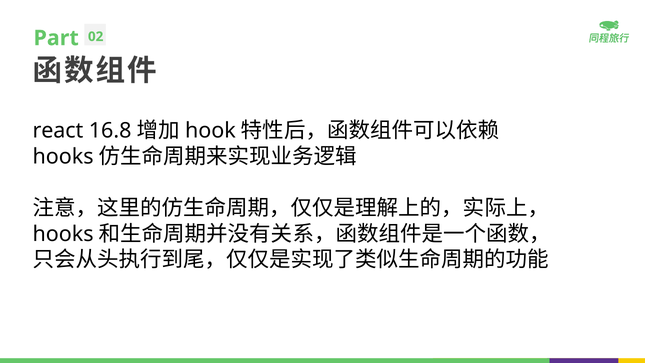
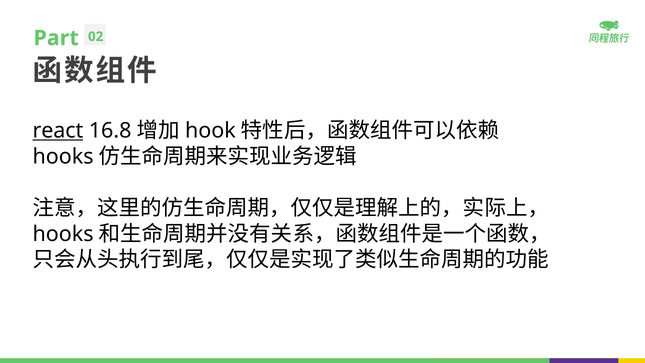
react underline: none -> present (58, 131)
